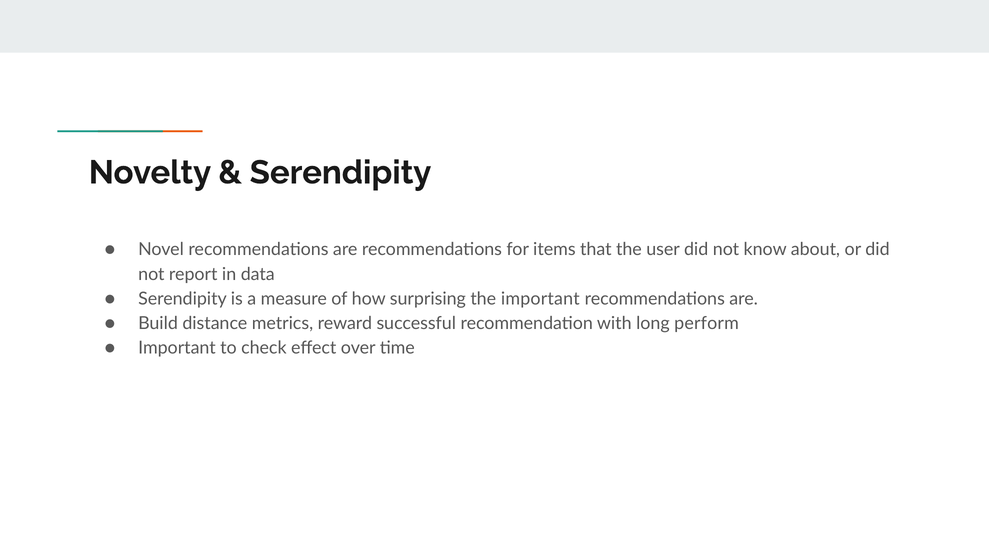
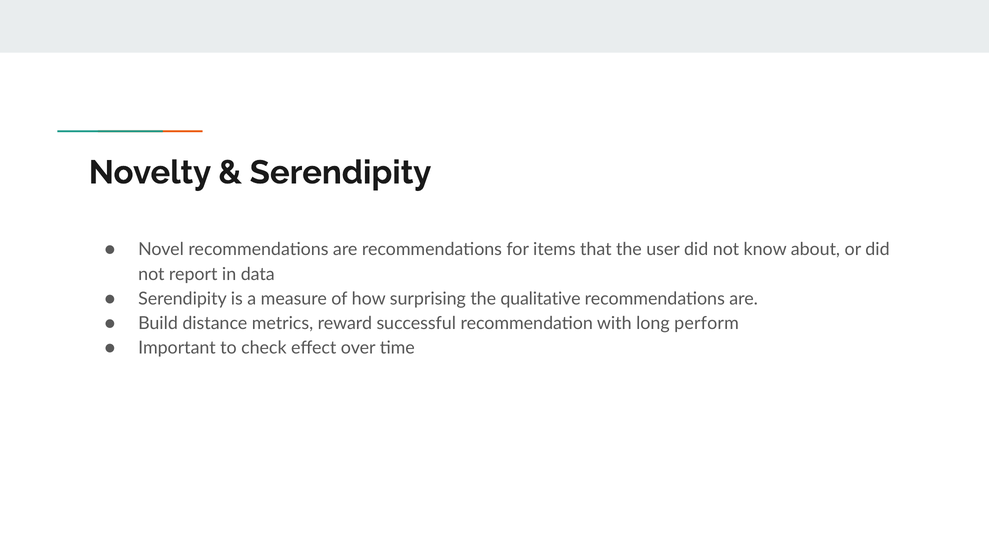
the important: important -> qualitative (540, 299)
